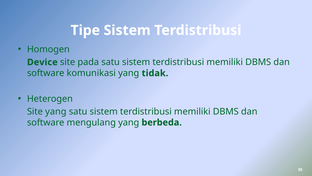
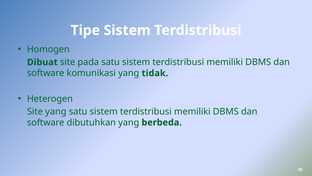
Device: Device -> Dibuat (42, 62)
mengulang: mengulang -> dibutuhkan (91, 122)
